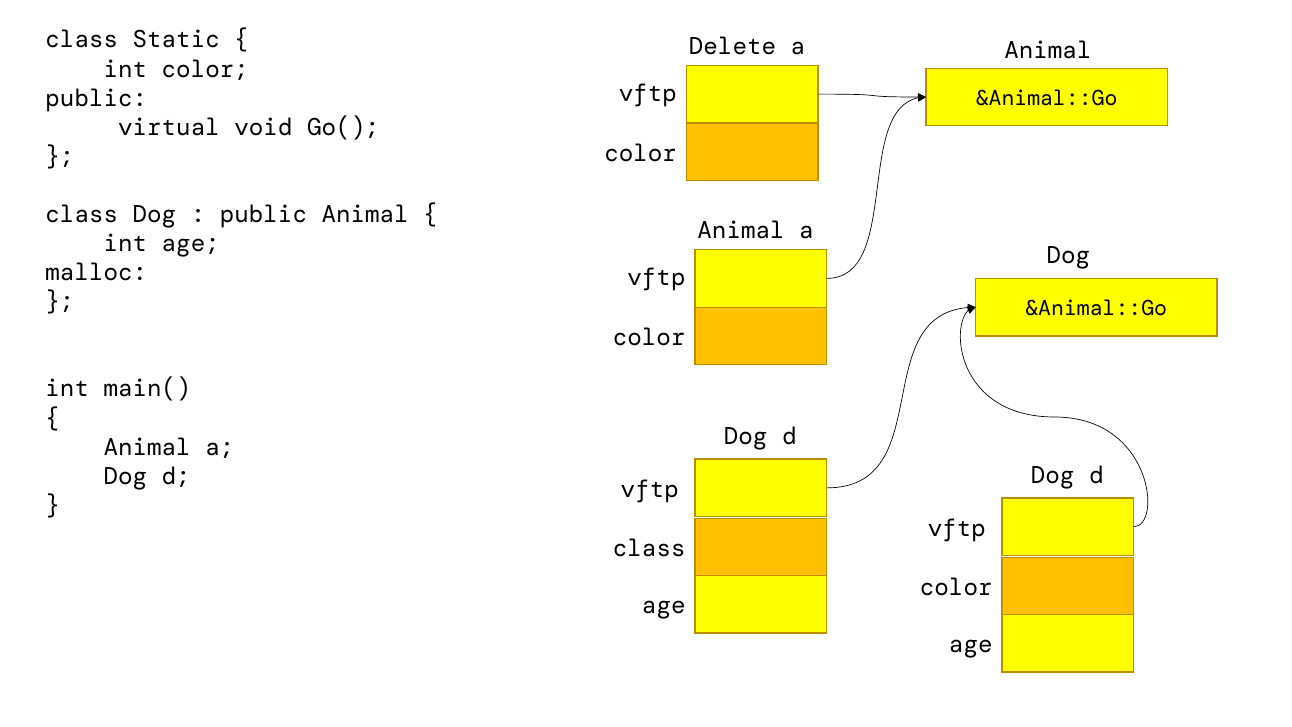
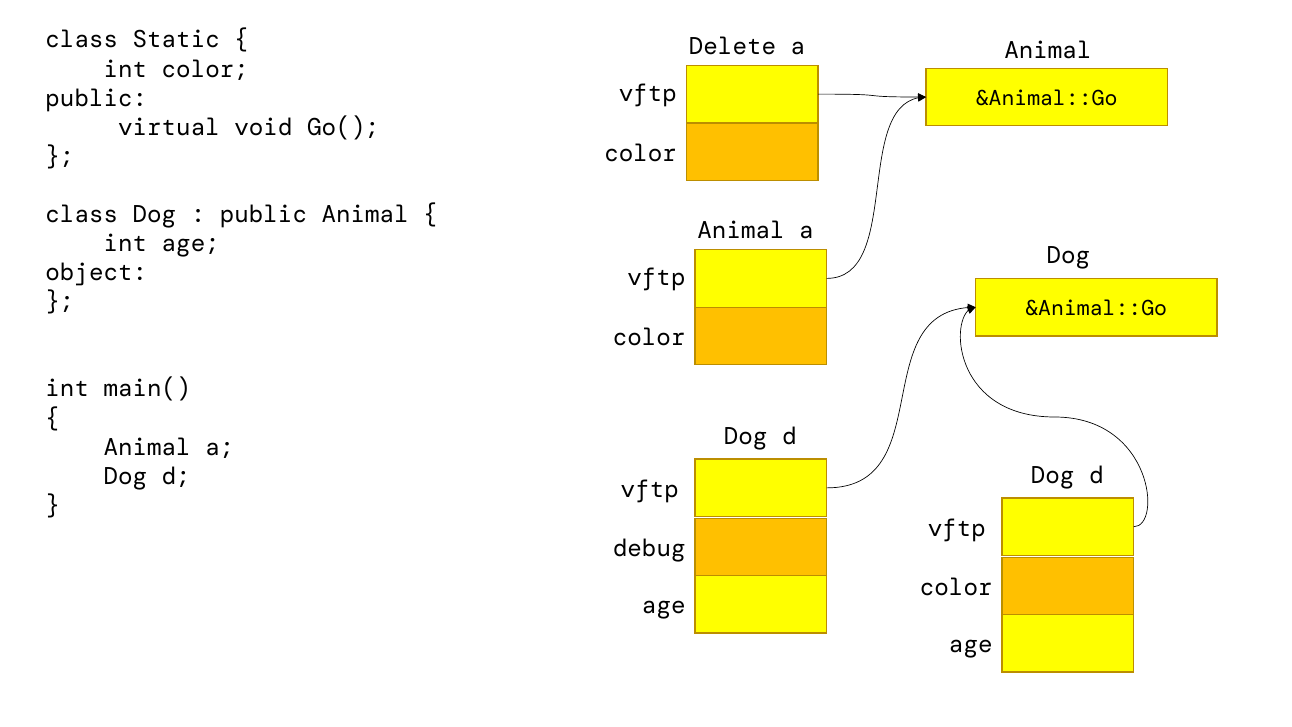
malloc: malloc -> object (96, 273)
class: class -> debug (649, 548)
